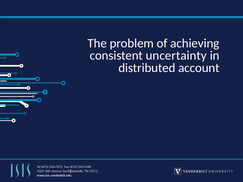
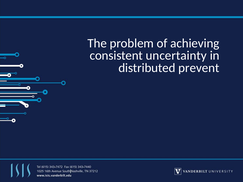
account: account -> prevent (199, 68)
